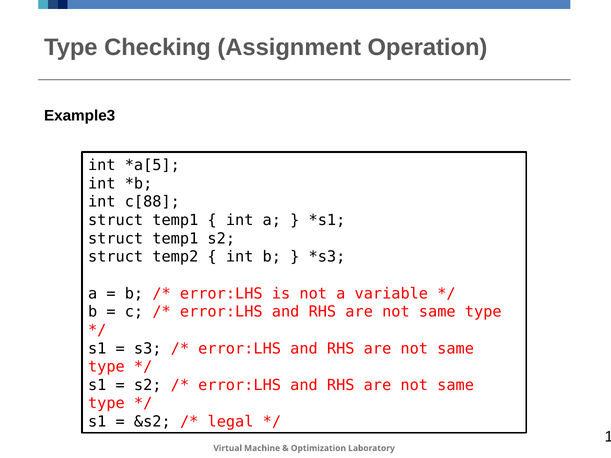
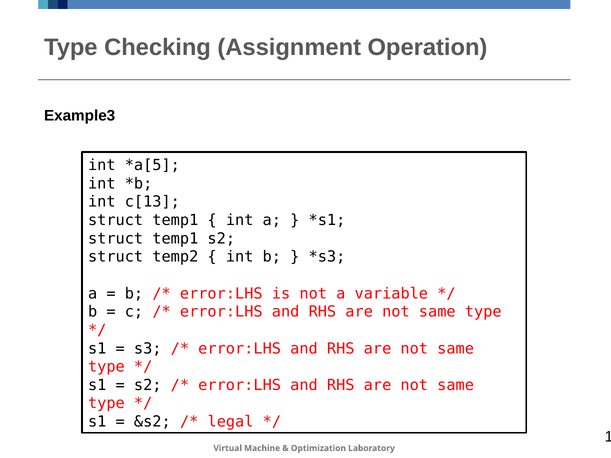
c[88: c[88 -> c[13 (152, 202)
